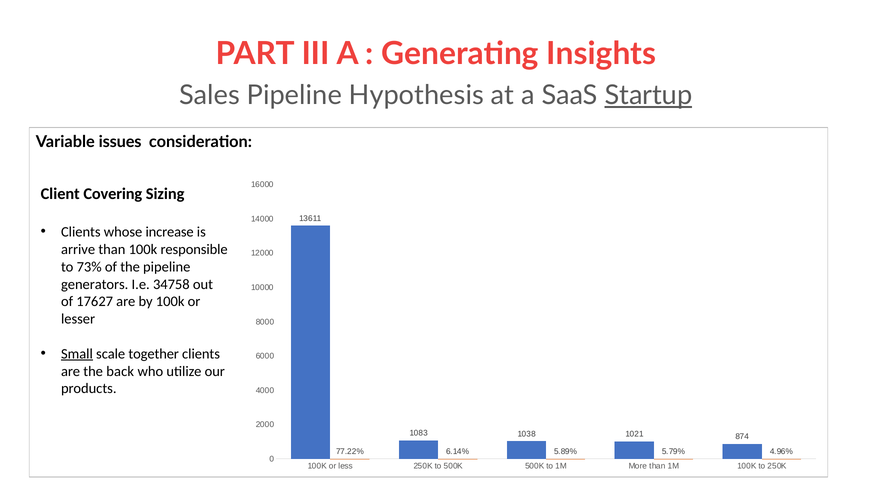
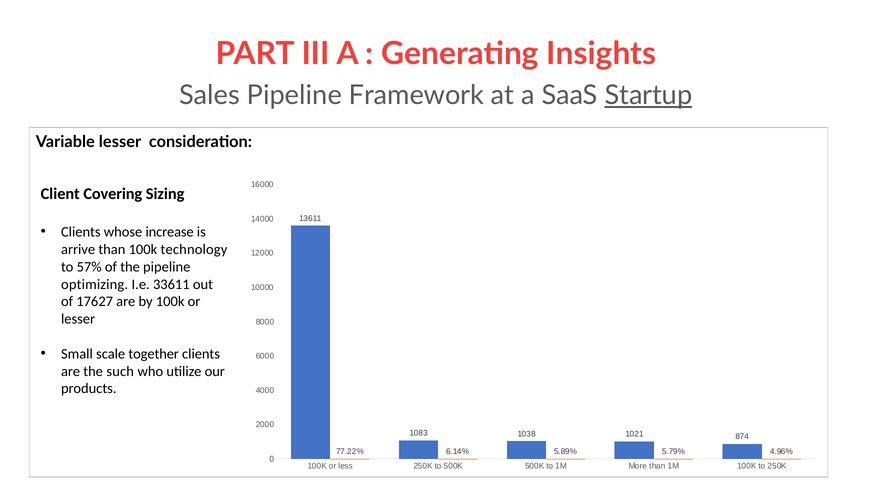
Hypothesis: Hypothesis -> Framework (416, 95)
Variable issues: issues -> lesser (120, 142)
responsible: responsible -> technology (194, 250)
73%: 73% -> 57% (89, 267)
generators: generators -> optimizing (95, 285)
34758: 34758 -> 33611 (171, 285)
Small underline: present -> none (77, 354)
back: back -> such (120, 372)
